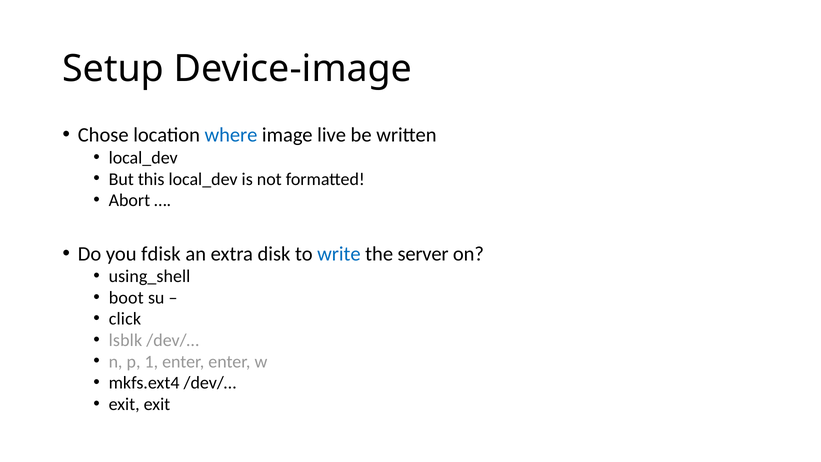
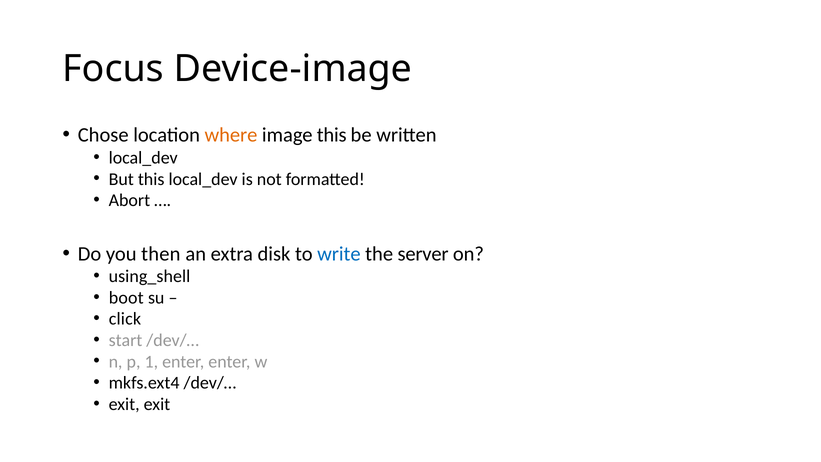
Setup: Setup -> Focus (113, 69)
where colour: blue -> orange (231, 135)
image live: live -> this (332, 135)
fdisk: fdisk -> then (161, 254)
lsblk: lsblk -> start (126, 340)
